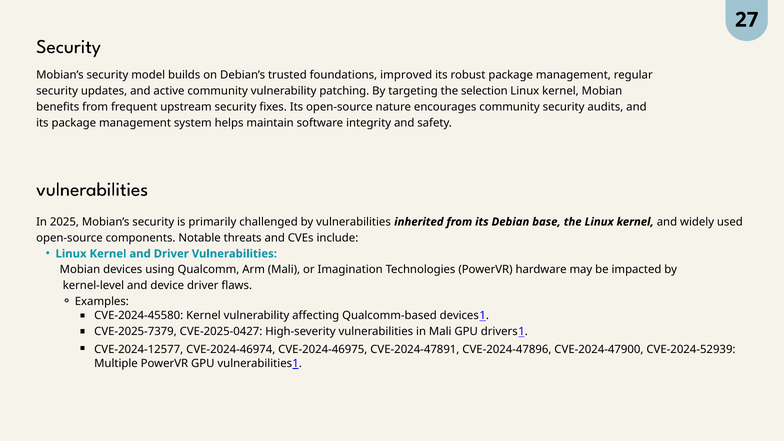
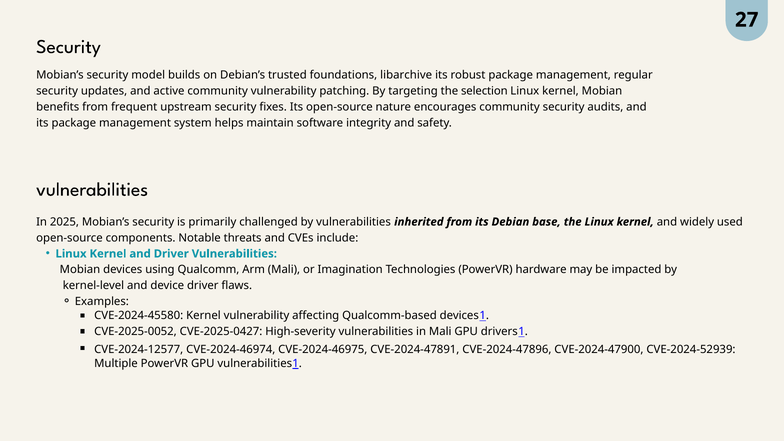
improved: improved -> libarchive (406, 75)
CVE-2025-7379: CVE-2025-7379 -> CVE-2025-0052 (135, 332)
